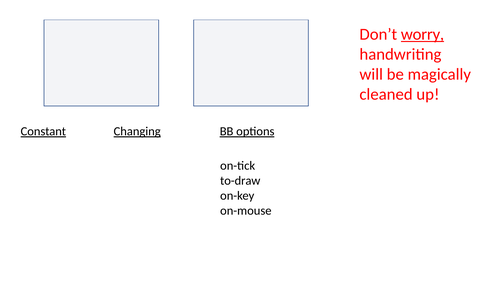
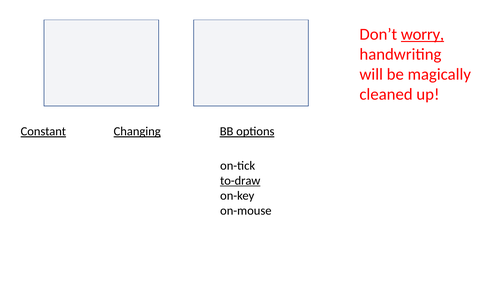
to-draw underline: none -> present (240, 181)
